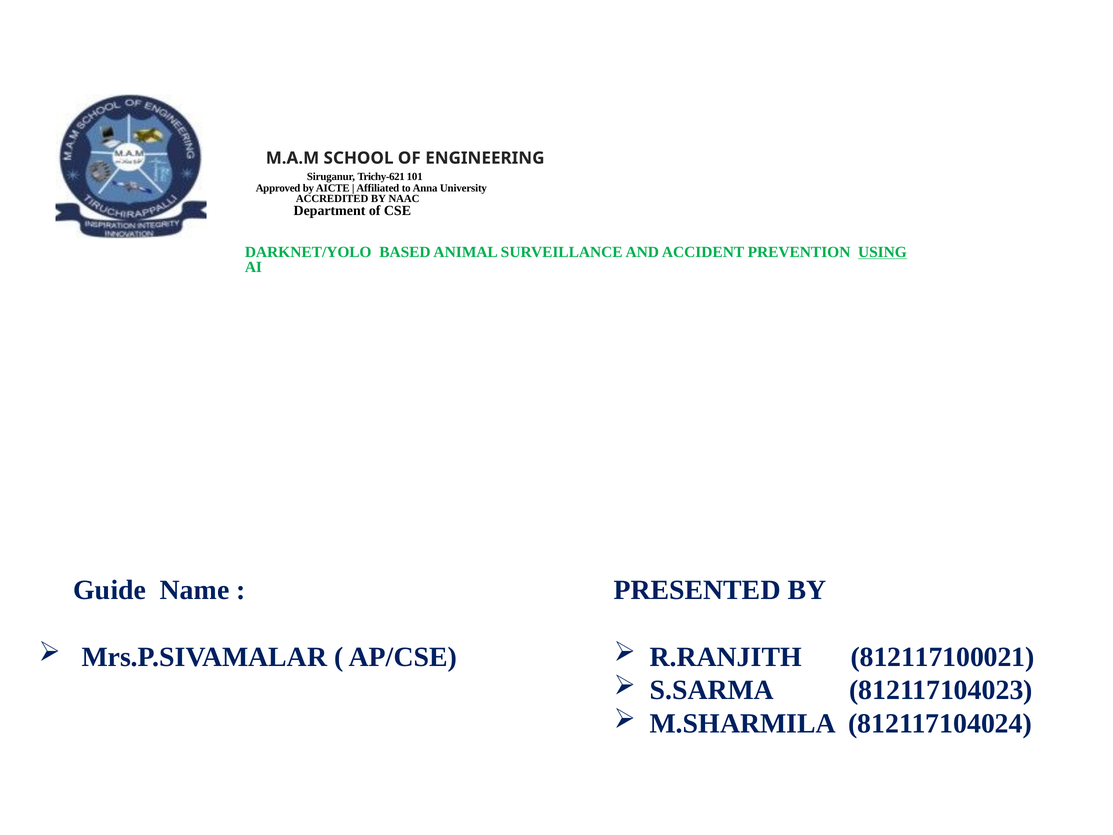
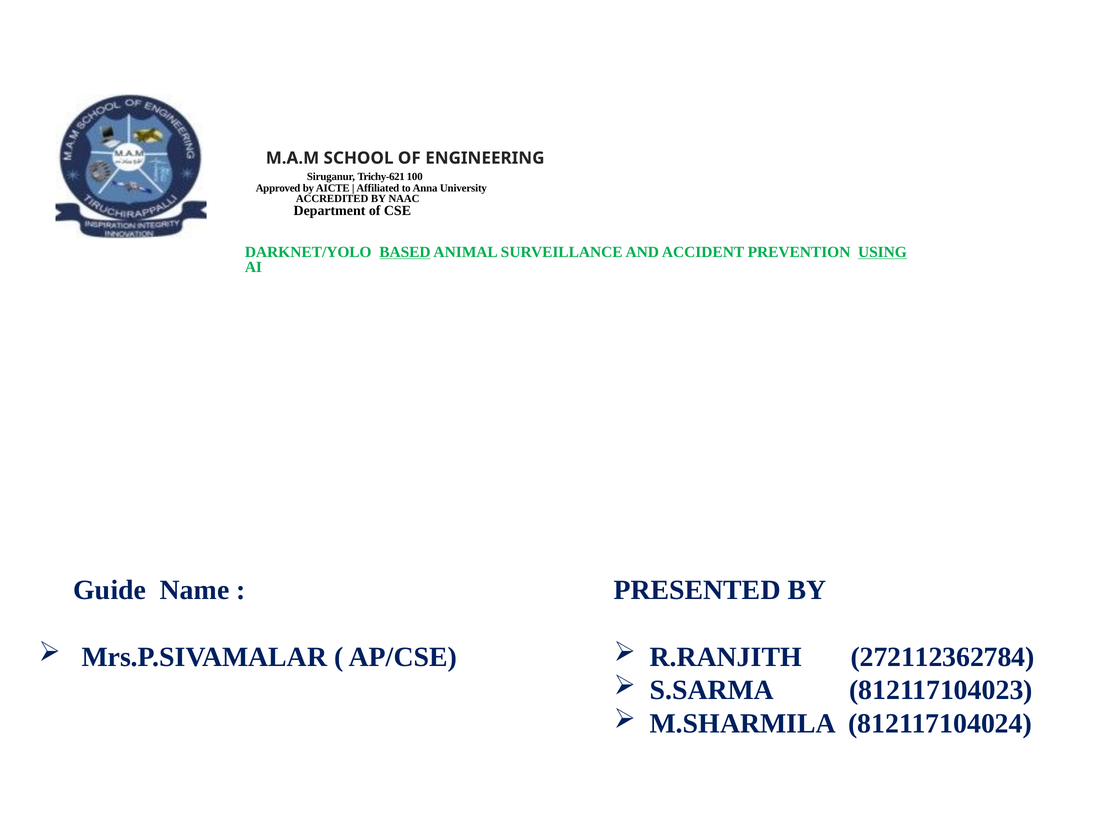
101: 101 -> 100 (415, 177)
BASED underline: none -> present (405, 252)
812117100021: 812117100021 -> 272112362784 (943, 657)
